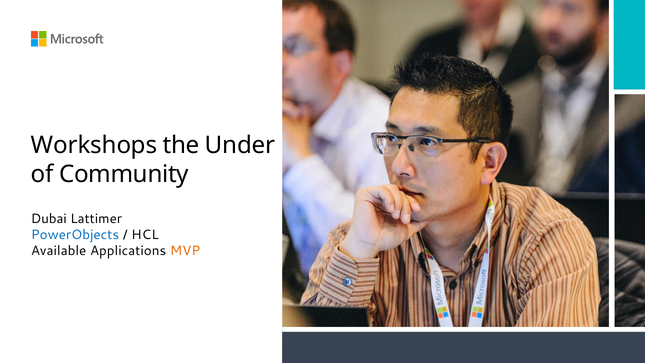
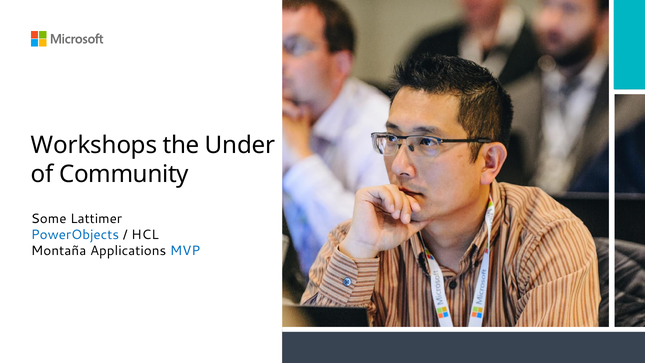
Dubai: Dubai -> Some (49, 219)
Available: Available -> Montaña (59, 251)
MVP colour: orange -> blue (185, 251)
